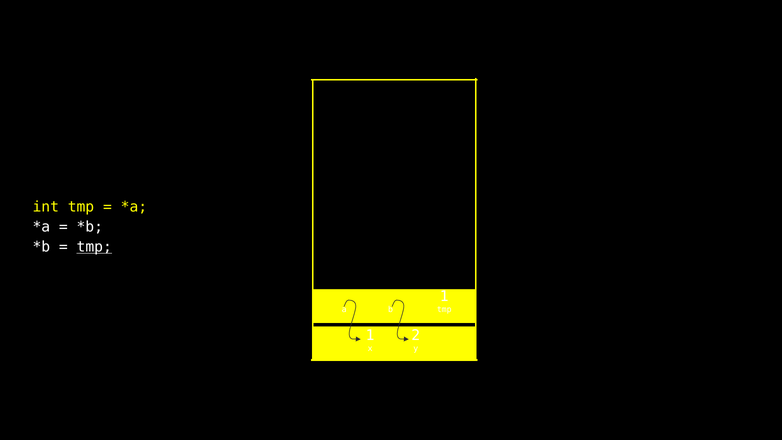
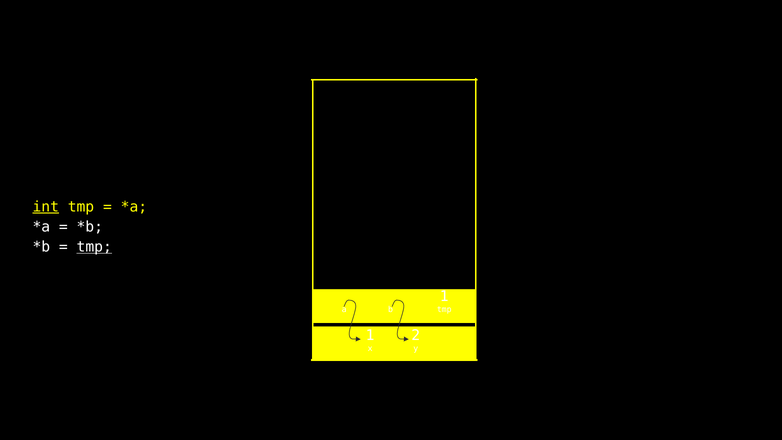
int underline: none -> present (46, 207)
